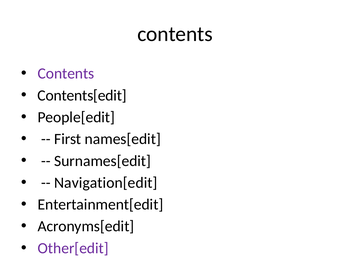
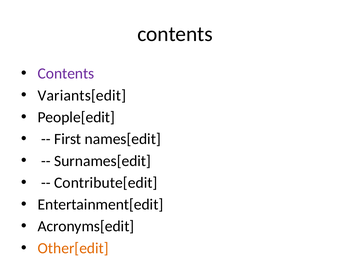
Contents[edit: Contents[edit -> Variants[edit (82, 95)
Navigation[edit: Navigation[edit -> Contribute[edit (106, 182)
Other[edit colour: purple -> orange (73, 248)
